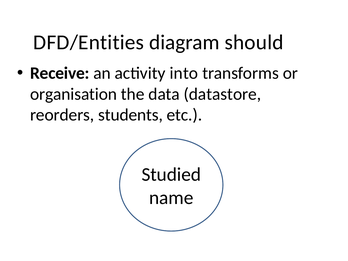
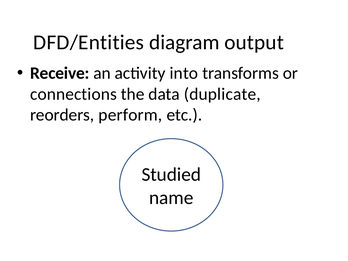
should: should -> output (254, 42)
organisation: organisation -> connections (73, 94)
datastore: datastore -> duplicate (222, 94)
students: students -> perform (130, 115)
